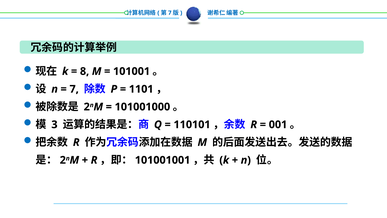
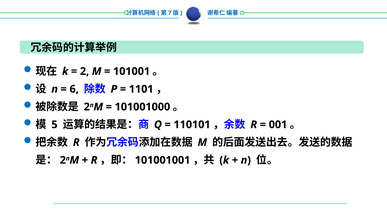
8: 8 -> 2 (85, 71)
7: 7 -> 6 (74, 89)
3: 3 -> 5 (54, 124)
